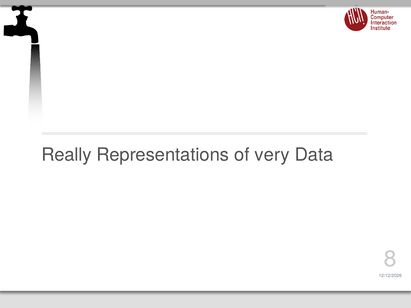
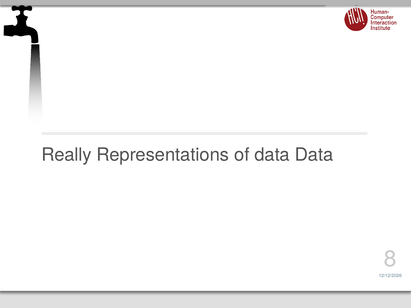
of very: very -> data (272, 155)
